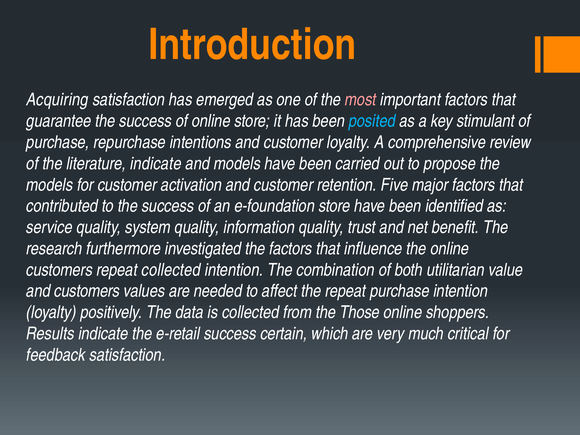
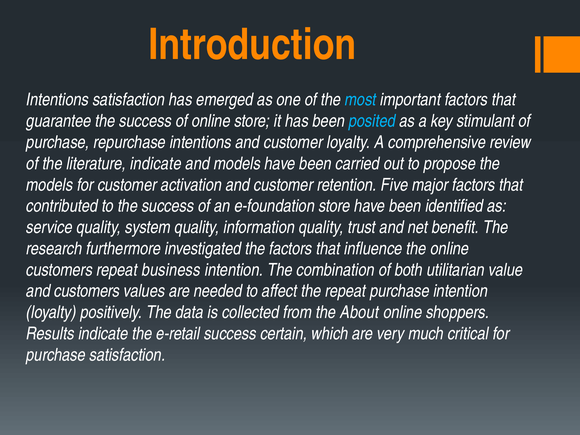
Acquiring: Acquiring -> Intentions (58, 100)
most colour: pink -> light blue (361, 100)
repeat collected: collected -> business (171, 270)
Those: Those -> About (359, 312)
feedback: feedback -> purchase (56, 355)
